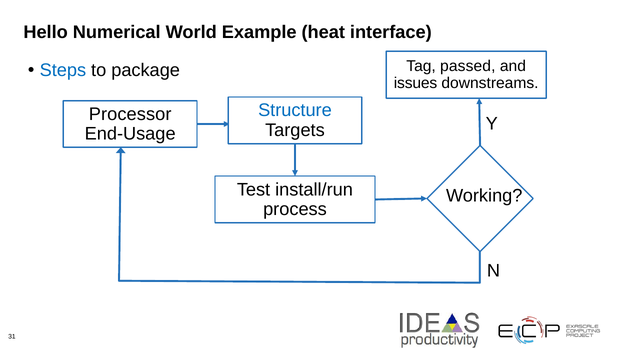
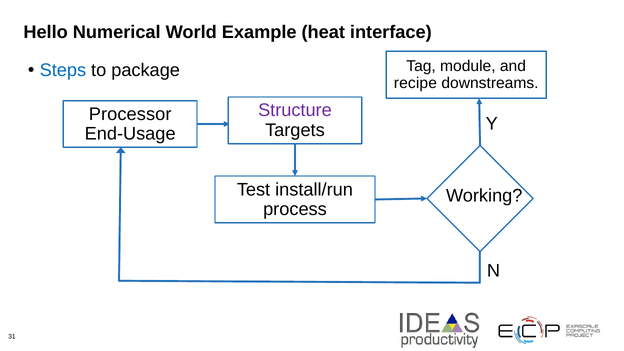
passed: passed -> module (468, 66)
issues: issues -> recipe (415, 83)
Structure colour: blue -> purple (295, 110)
